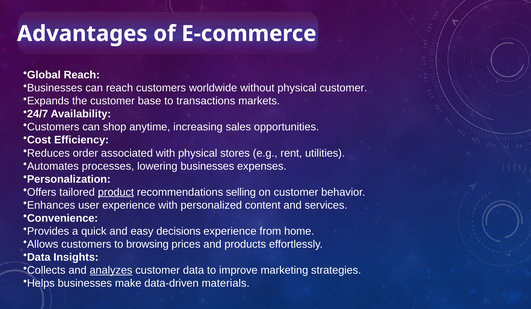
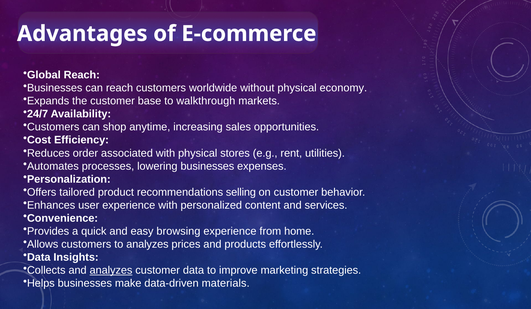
physical customer: customer -> economy (343, 88)
transactions: transactions -> walkthrough (206, 101)
product underline: present -> none (116, 192)
decisions: decisions -> browsing (178, 231)
to browsing: browsing -> analyzes (147, 244)
